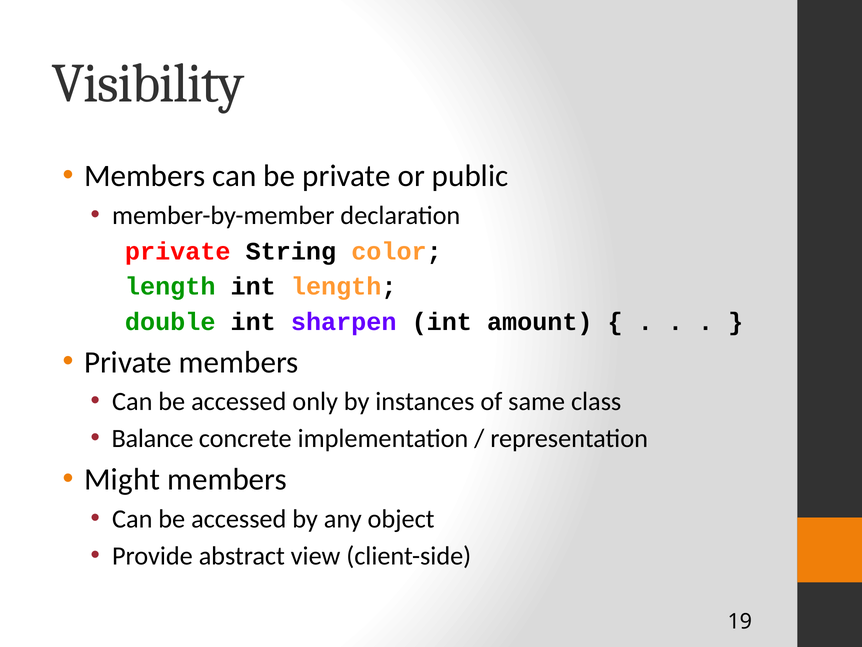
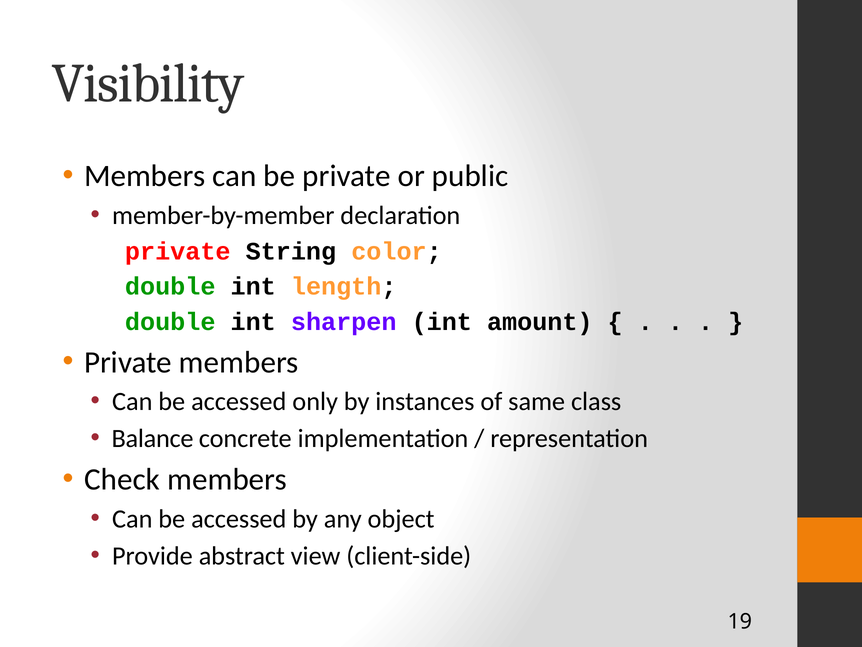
length: length -> double (170, 286)
Might: Might -> Check (122, 479)
